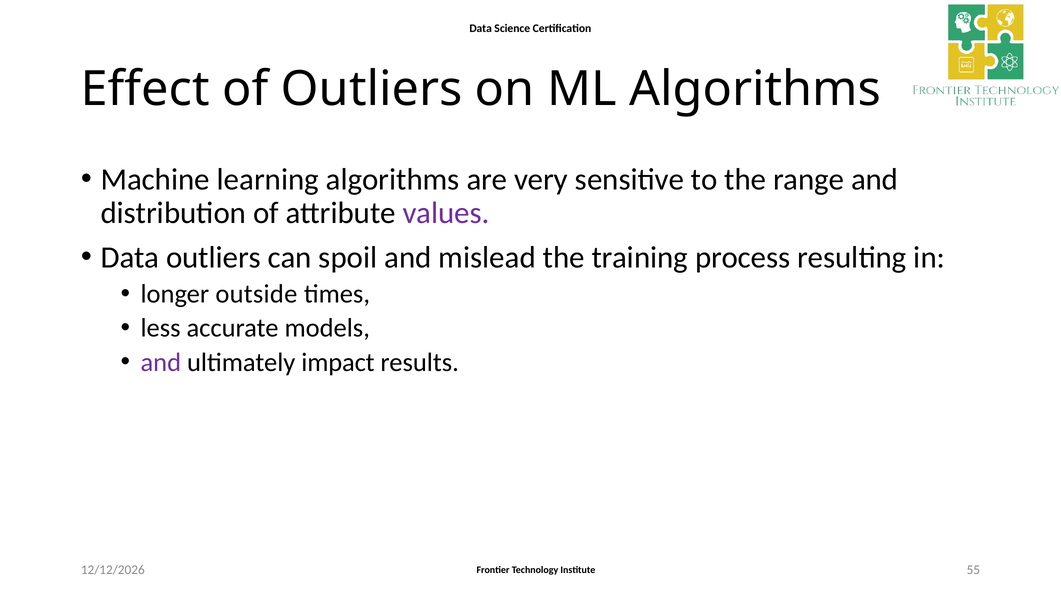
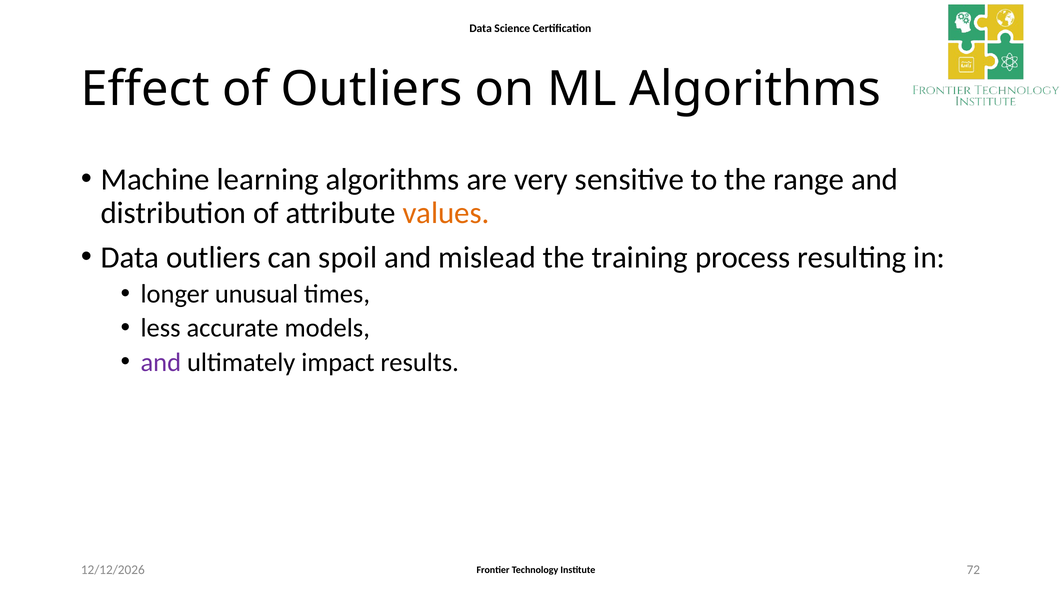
values colour: purple -> orange (446, 213)
outside: outside -> unusual (257, 294)
55: 55 -> 72 (973, 570)
